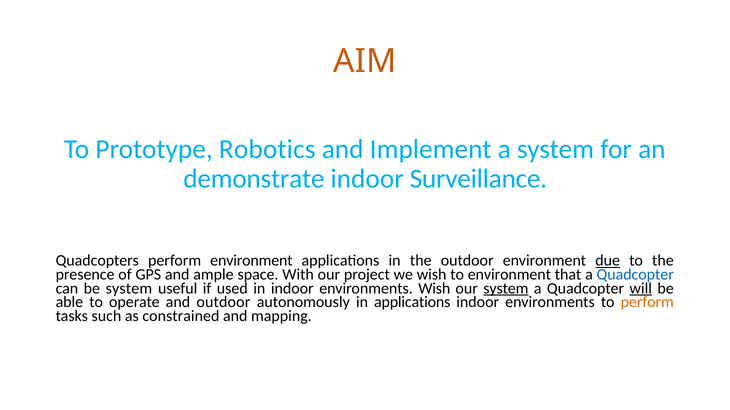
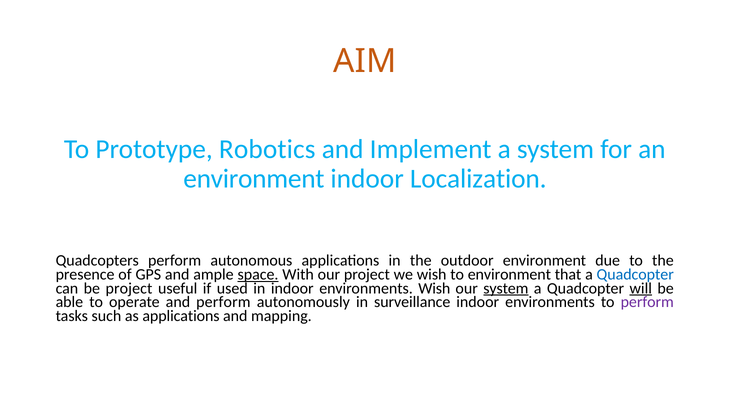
demonstrate: demonstrate -> environment (254, 179)
Surveillance: Surveillance -> Localization (478, 179)
perform environment: environment -> autonomous (251, 261)
due underline: present -> none (608, 261)
space underline: none -> present (258, 275)
be system: system -> project (129, 289)
and outdoor: outdoor -> perform (223, 302)
in applications: applications -> surveillance (412, 302)
perform colour: orange -> purple (647, 302)
as constrained: constrained -> applications (181, 316)
